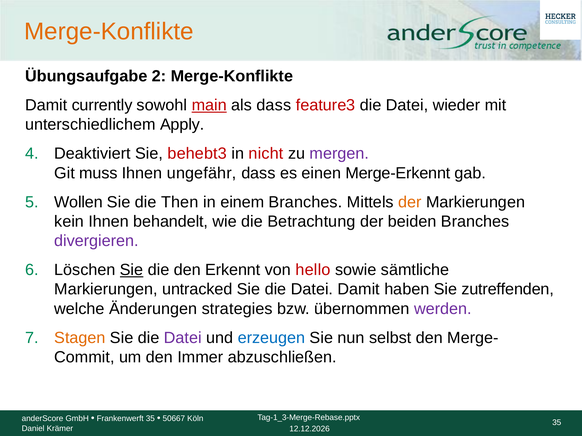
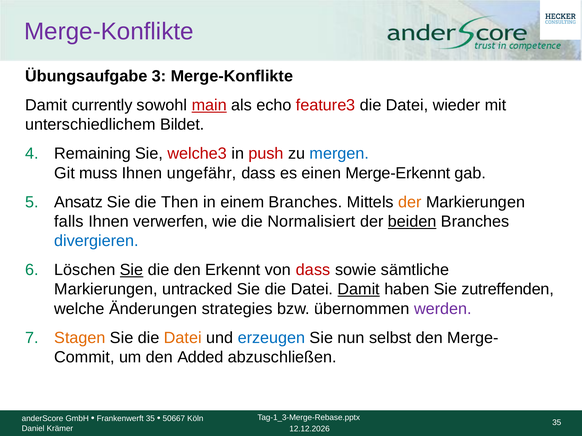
Merge-Konflikte colour: orange -> purple (109, 31)
2: 2 -> 3 (159, 76)
als dass: dass -> echo (274, 105)
Apply: Apply -> Bildet (182, 125)
Deaktiviert: Deaktiviert -> Remaining (93, 154)
behebt3: behebt3 -> welche3 (197, 154)
nicht: nicht -> push (266, 154)
mergen colour: purple -> blue (339, 154)
Wollen: Wollen -> Ansatz (78, 202)
kein: kein -> falls (69, 222)
behandelt: behandelt -> verwerfen (171, 222)
Betrachtung: Betrachtung -> Normalisiert (311, 222)
beiden underline: none -> present (412, 222)
divergieren colour: purple -> blue (97, 241)
von hello: hello -> dass (313, 270)
Damit underline: none -> present (359, 290)
Datei colour: purple -> orange (183, 338)
Immer: Immer -> Added (200, 358)
